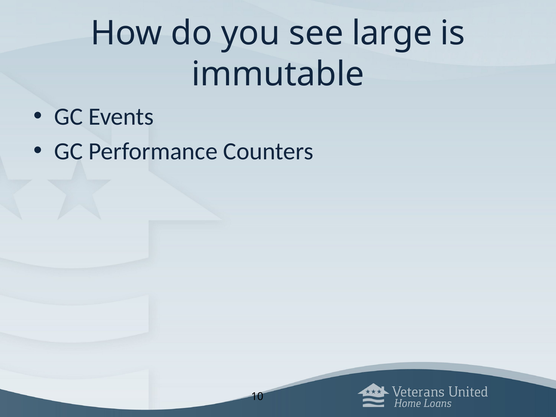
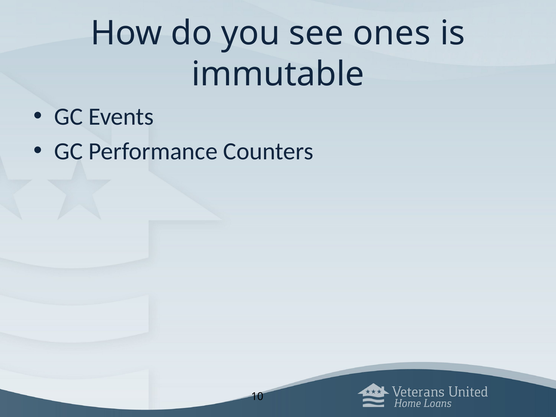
large: large -> ones (392, 33)
